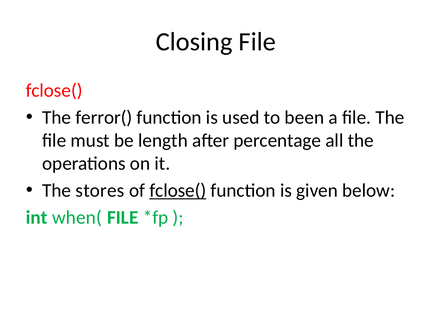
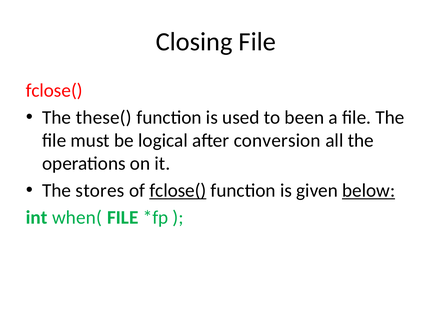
ferror(: ferror( -> these( (104, 118)
length: length -> logical (163, 141)
percentage: percentage -> conversion (277, 141)
below underline: none -> present (369, 190)
